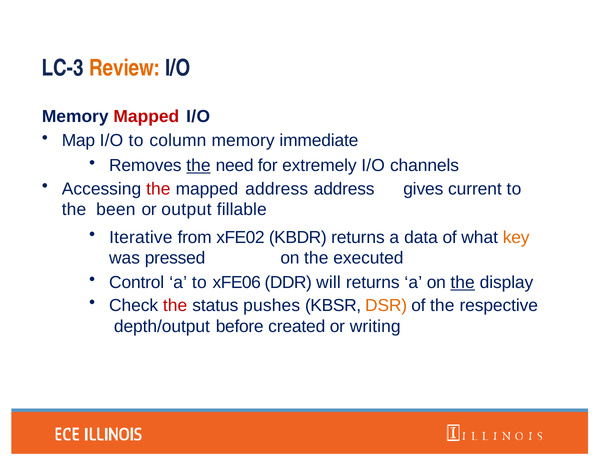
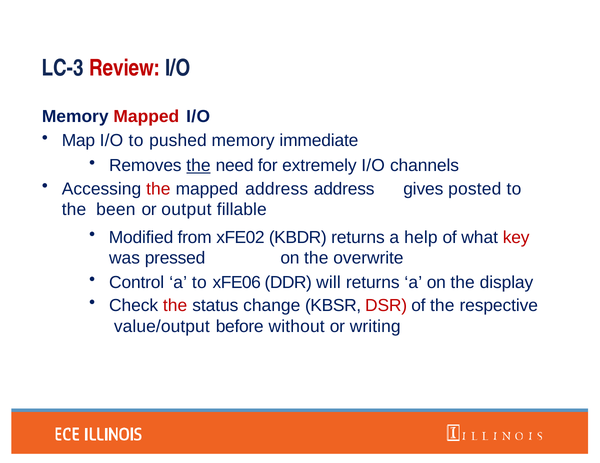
Review colour: orange -> red (125, 68)
column: column -> pushed (178, 141)
current: current -> posted (475, 189)
Iterative: Iterative -> Modified (141, 238)
data: data -> help (421, 238)
key colour: orange -> red (516, 238)
executed: executed -> overwrite (368, 258)
the underline: present -> none (463, 283)
pushes: pushes -> change (272, 306)
DSR colour: orange -> red (386, 306)
depth/output: depth/output -> value/output (162, 327)
created: created -> without (297, 327)
